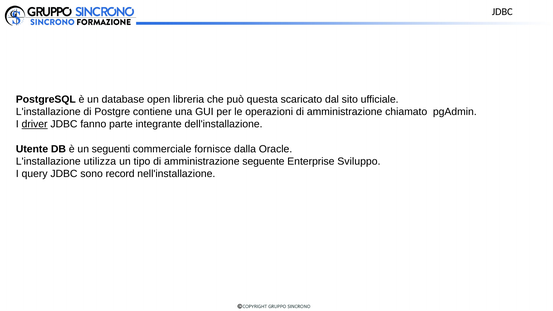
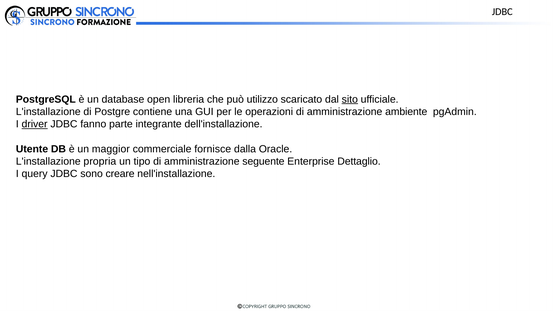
questa: questa -> utilizzo (262, 99)
sito underline: none -> present (350, 99)
chiamato: chiamato -> ambiente (406, 112)
seguenti: seguenti -> maggior (111, 149)
utilizza: utilizza -> propria (100, 161)
Sviluppo: Sviluppo -> Dettaglio (359, 161)
record: record -> creare (120, 174)
